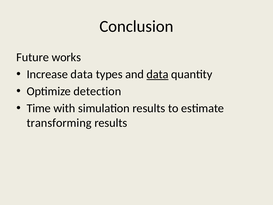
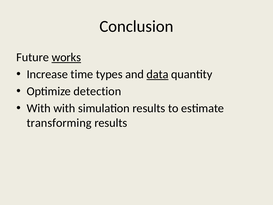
works underline: none -> present (66, 57)
Increase data: data -> time (82, 74)
Time: Time -> With (39, 108)
